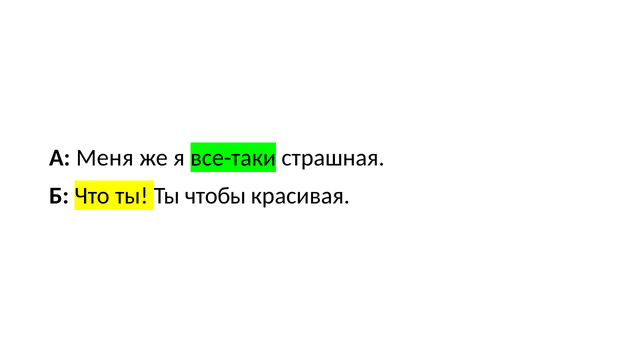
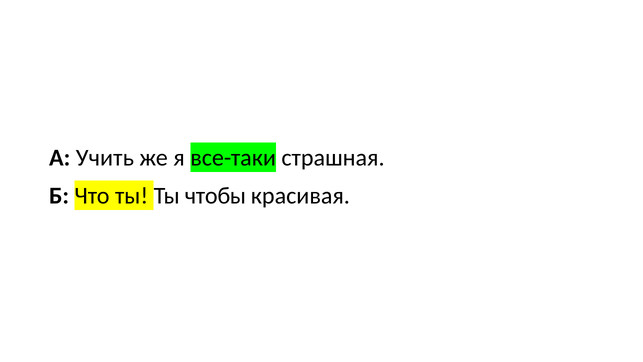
Меня: Меня -> Учить (105, 157)
